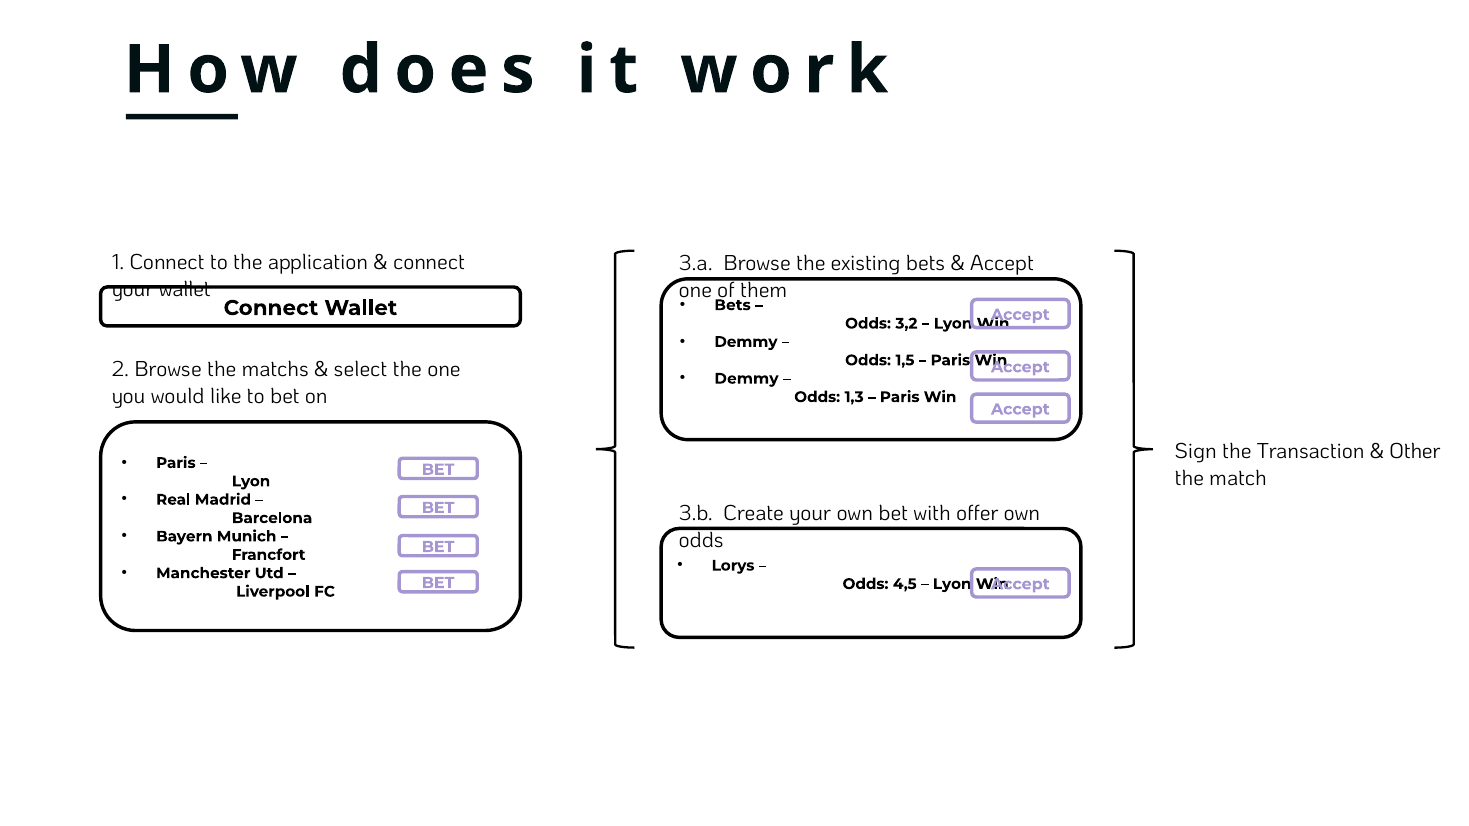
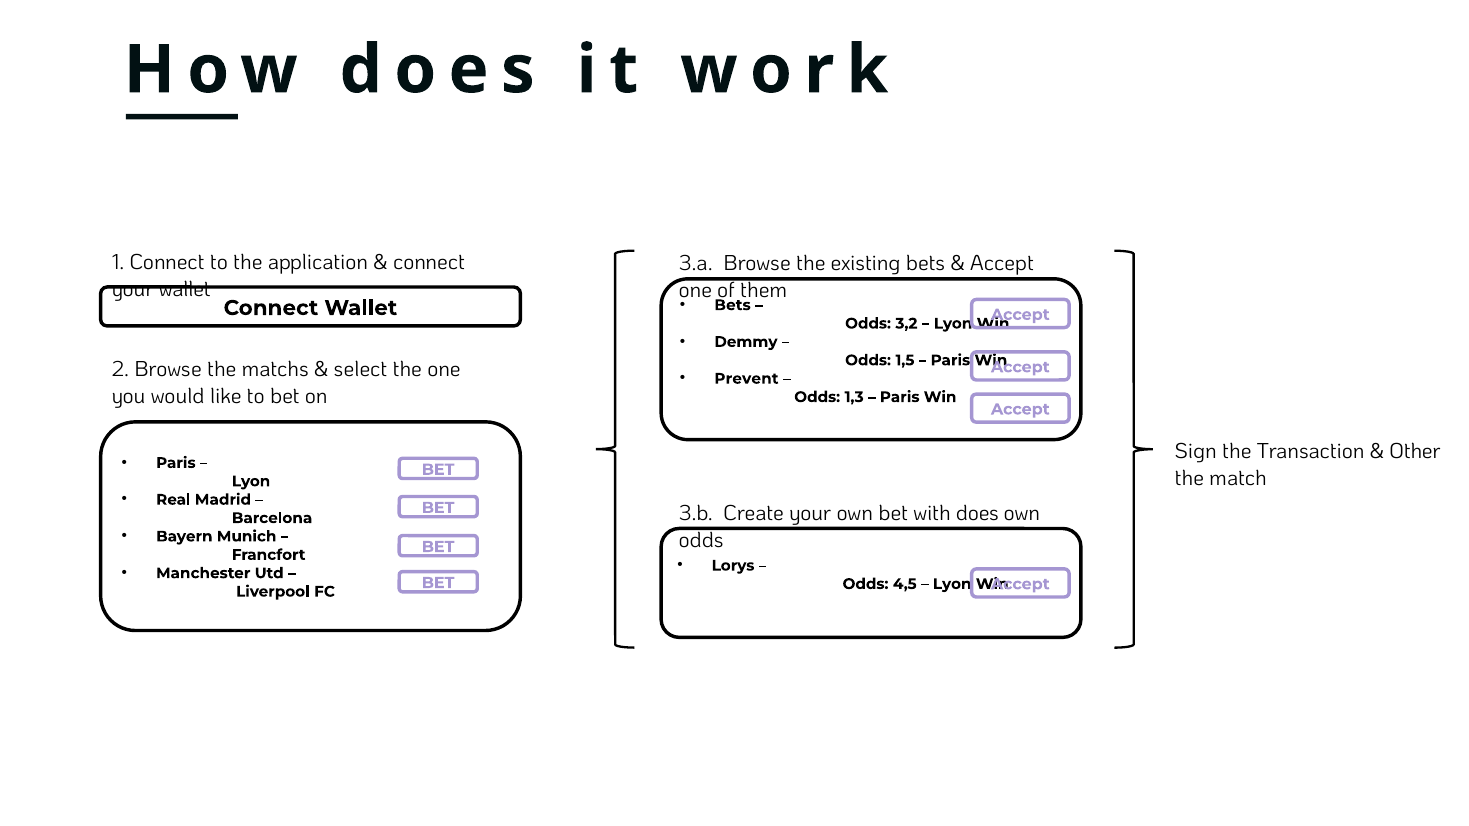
Demmy: Demmy -> Prevent (746, 379)
with offer: offer -> does (977, 513)
